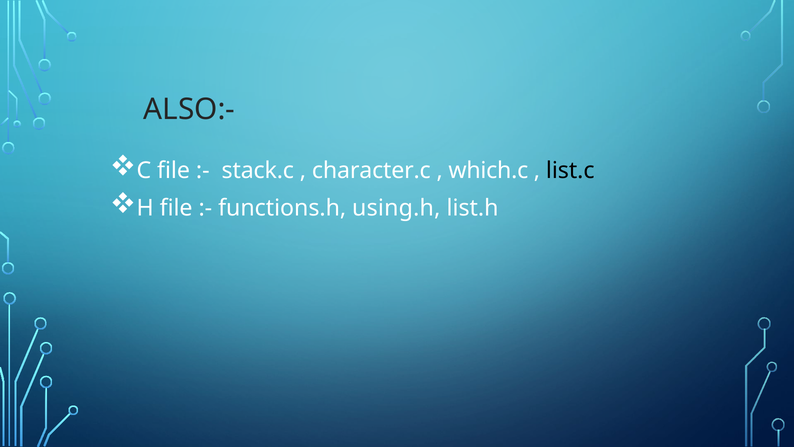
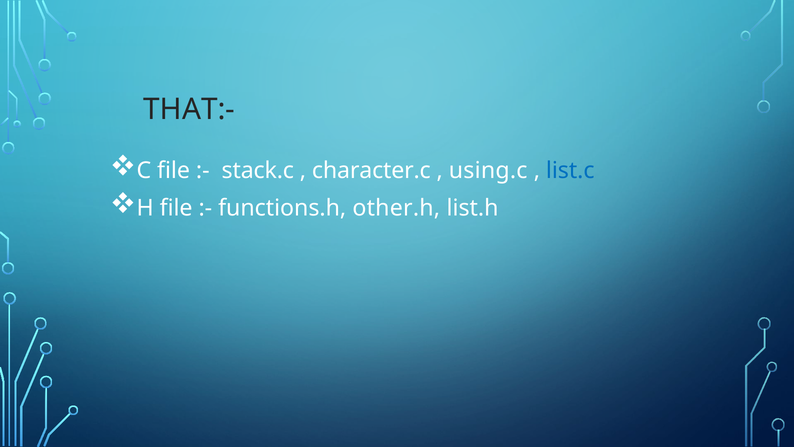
ALSO:-: ALSO:- -> THAT:- (189, 109)
which.c: which.c -> using.c (488, 171)
list.c colour: black -> blue (570, 171)
using.h: using.h -> other.h (396, 208)
